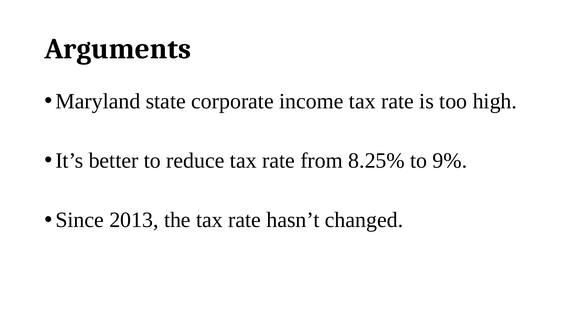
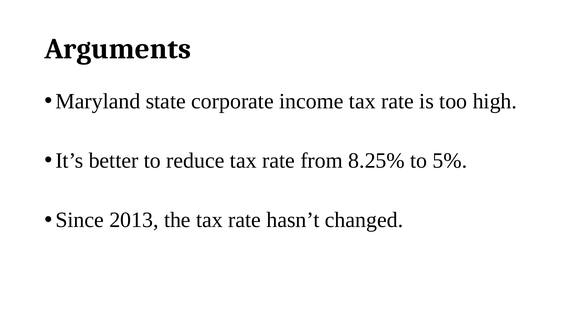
9%: 9% -> 5% (450, 161)
